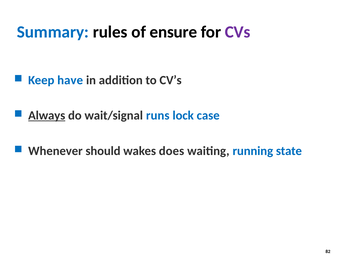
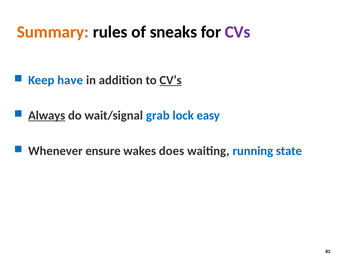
Summary colour: blue -> orange (53, 32)
ensure: ensure -> sneaks (173, 32)
CV’s underline: none -> present (171, 80)
runs: runs -> grab (158, 115)
case: case -> easy (208, 115)
should: should -> ensure (103, 151)
